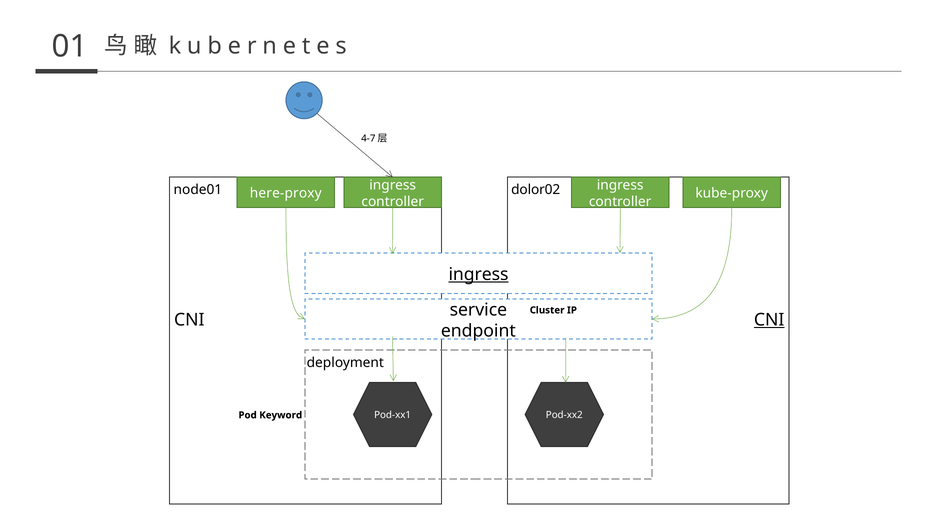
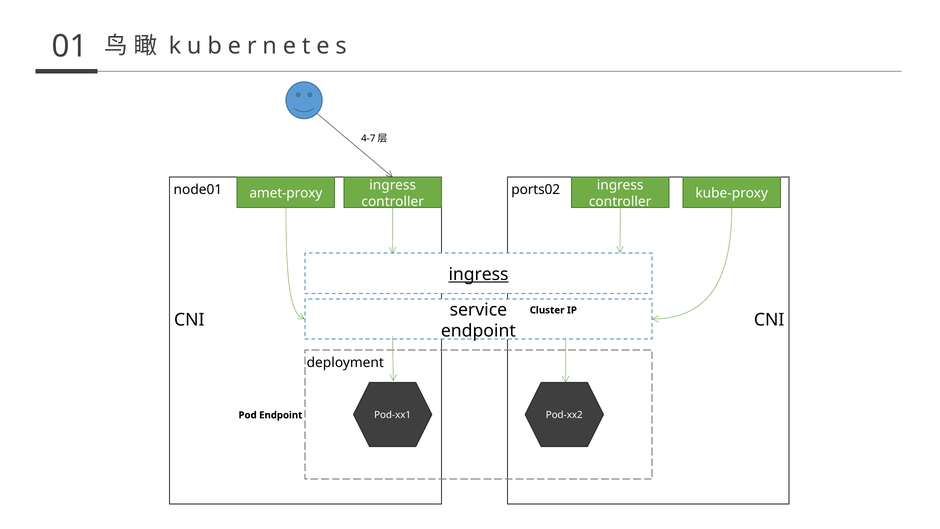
dolor02: dolor02 -> ports02 (536, 190)
here-proxy: here-proxy -> amet-proxy (286, 193)
CNI underline: present -> none (769, 320)
Pod Keyword: Keyword -> Endpoint (281, 415)
